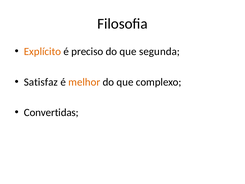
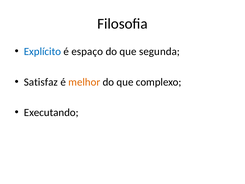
Explícito colour: orange -> blue (42, 51)
preciso: preciso -> espaço (87, 51)
Convertidas: Convertidas -> Executando (51, 112)
